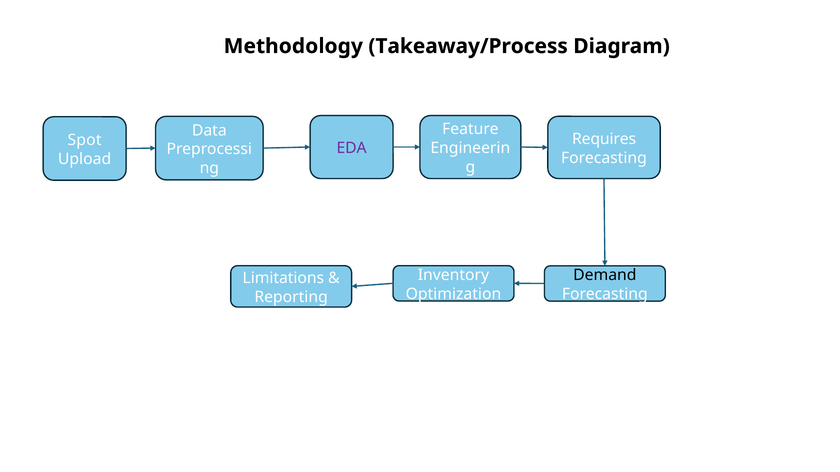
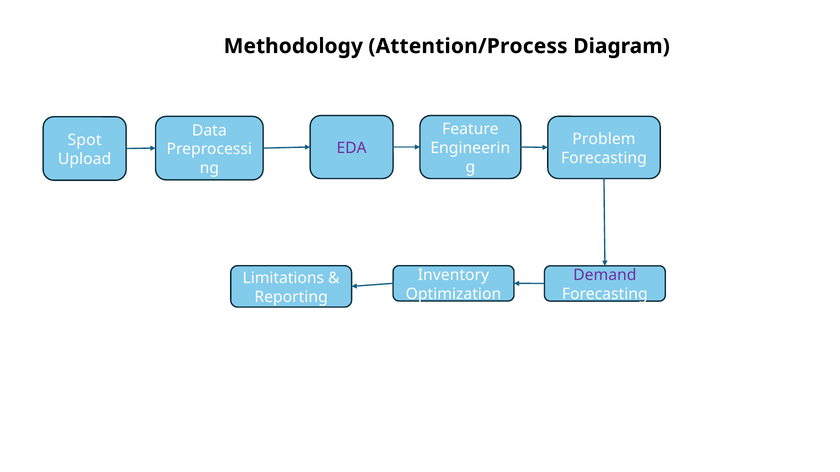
Takeaway/Process: Takeaway/Process -> Attention/Process (468, 46)
Requires: Requires -> Problem (604, 139)
Demand colour: black -> purple (605, 275)
